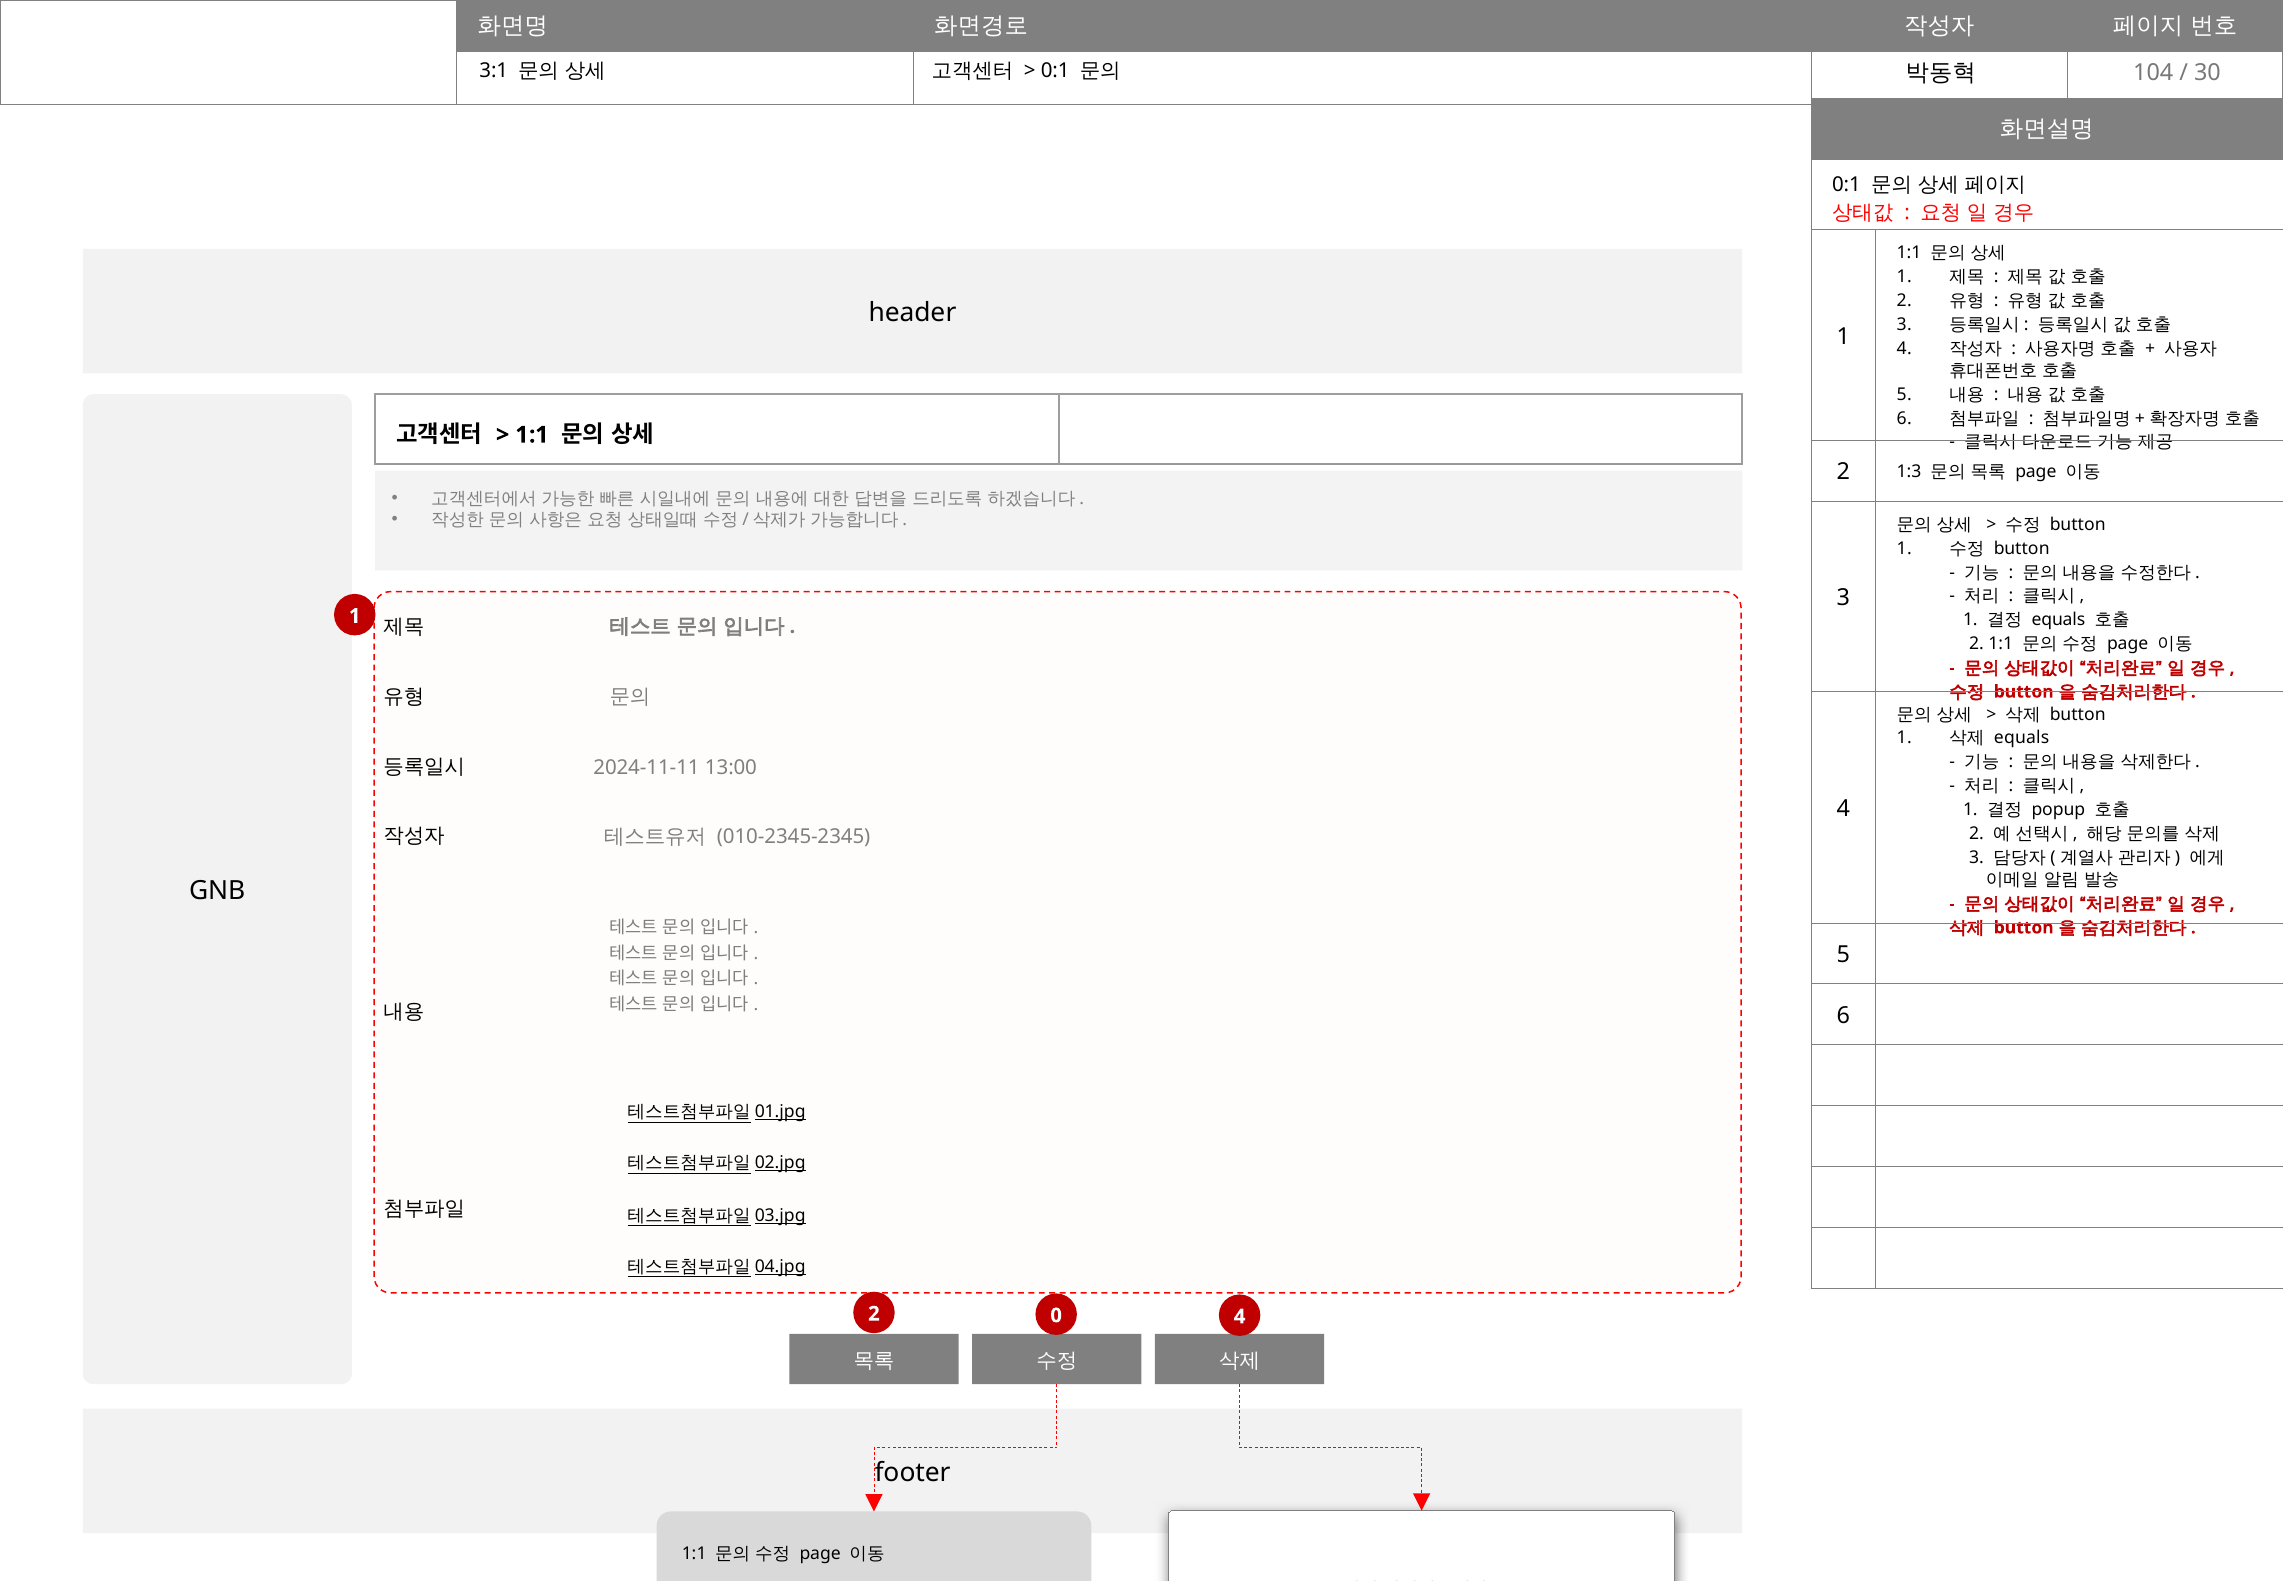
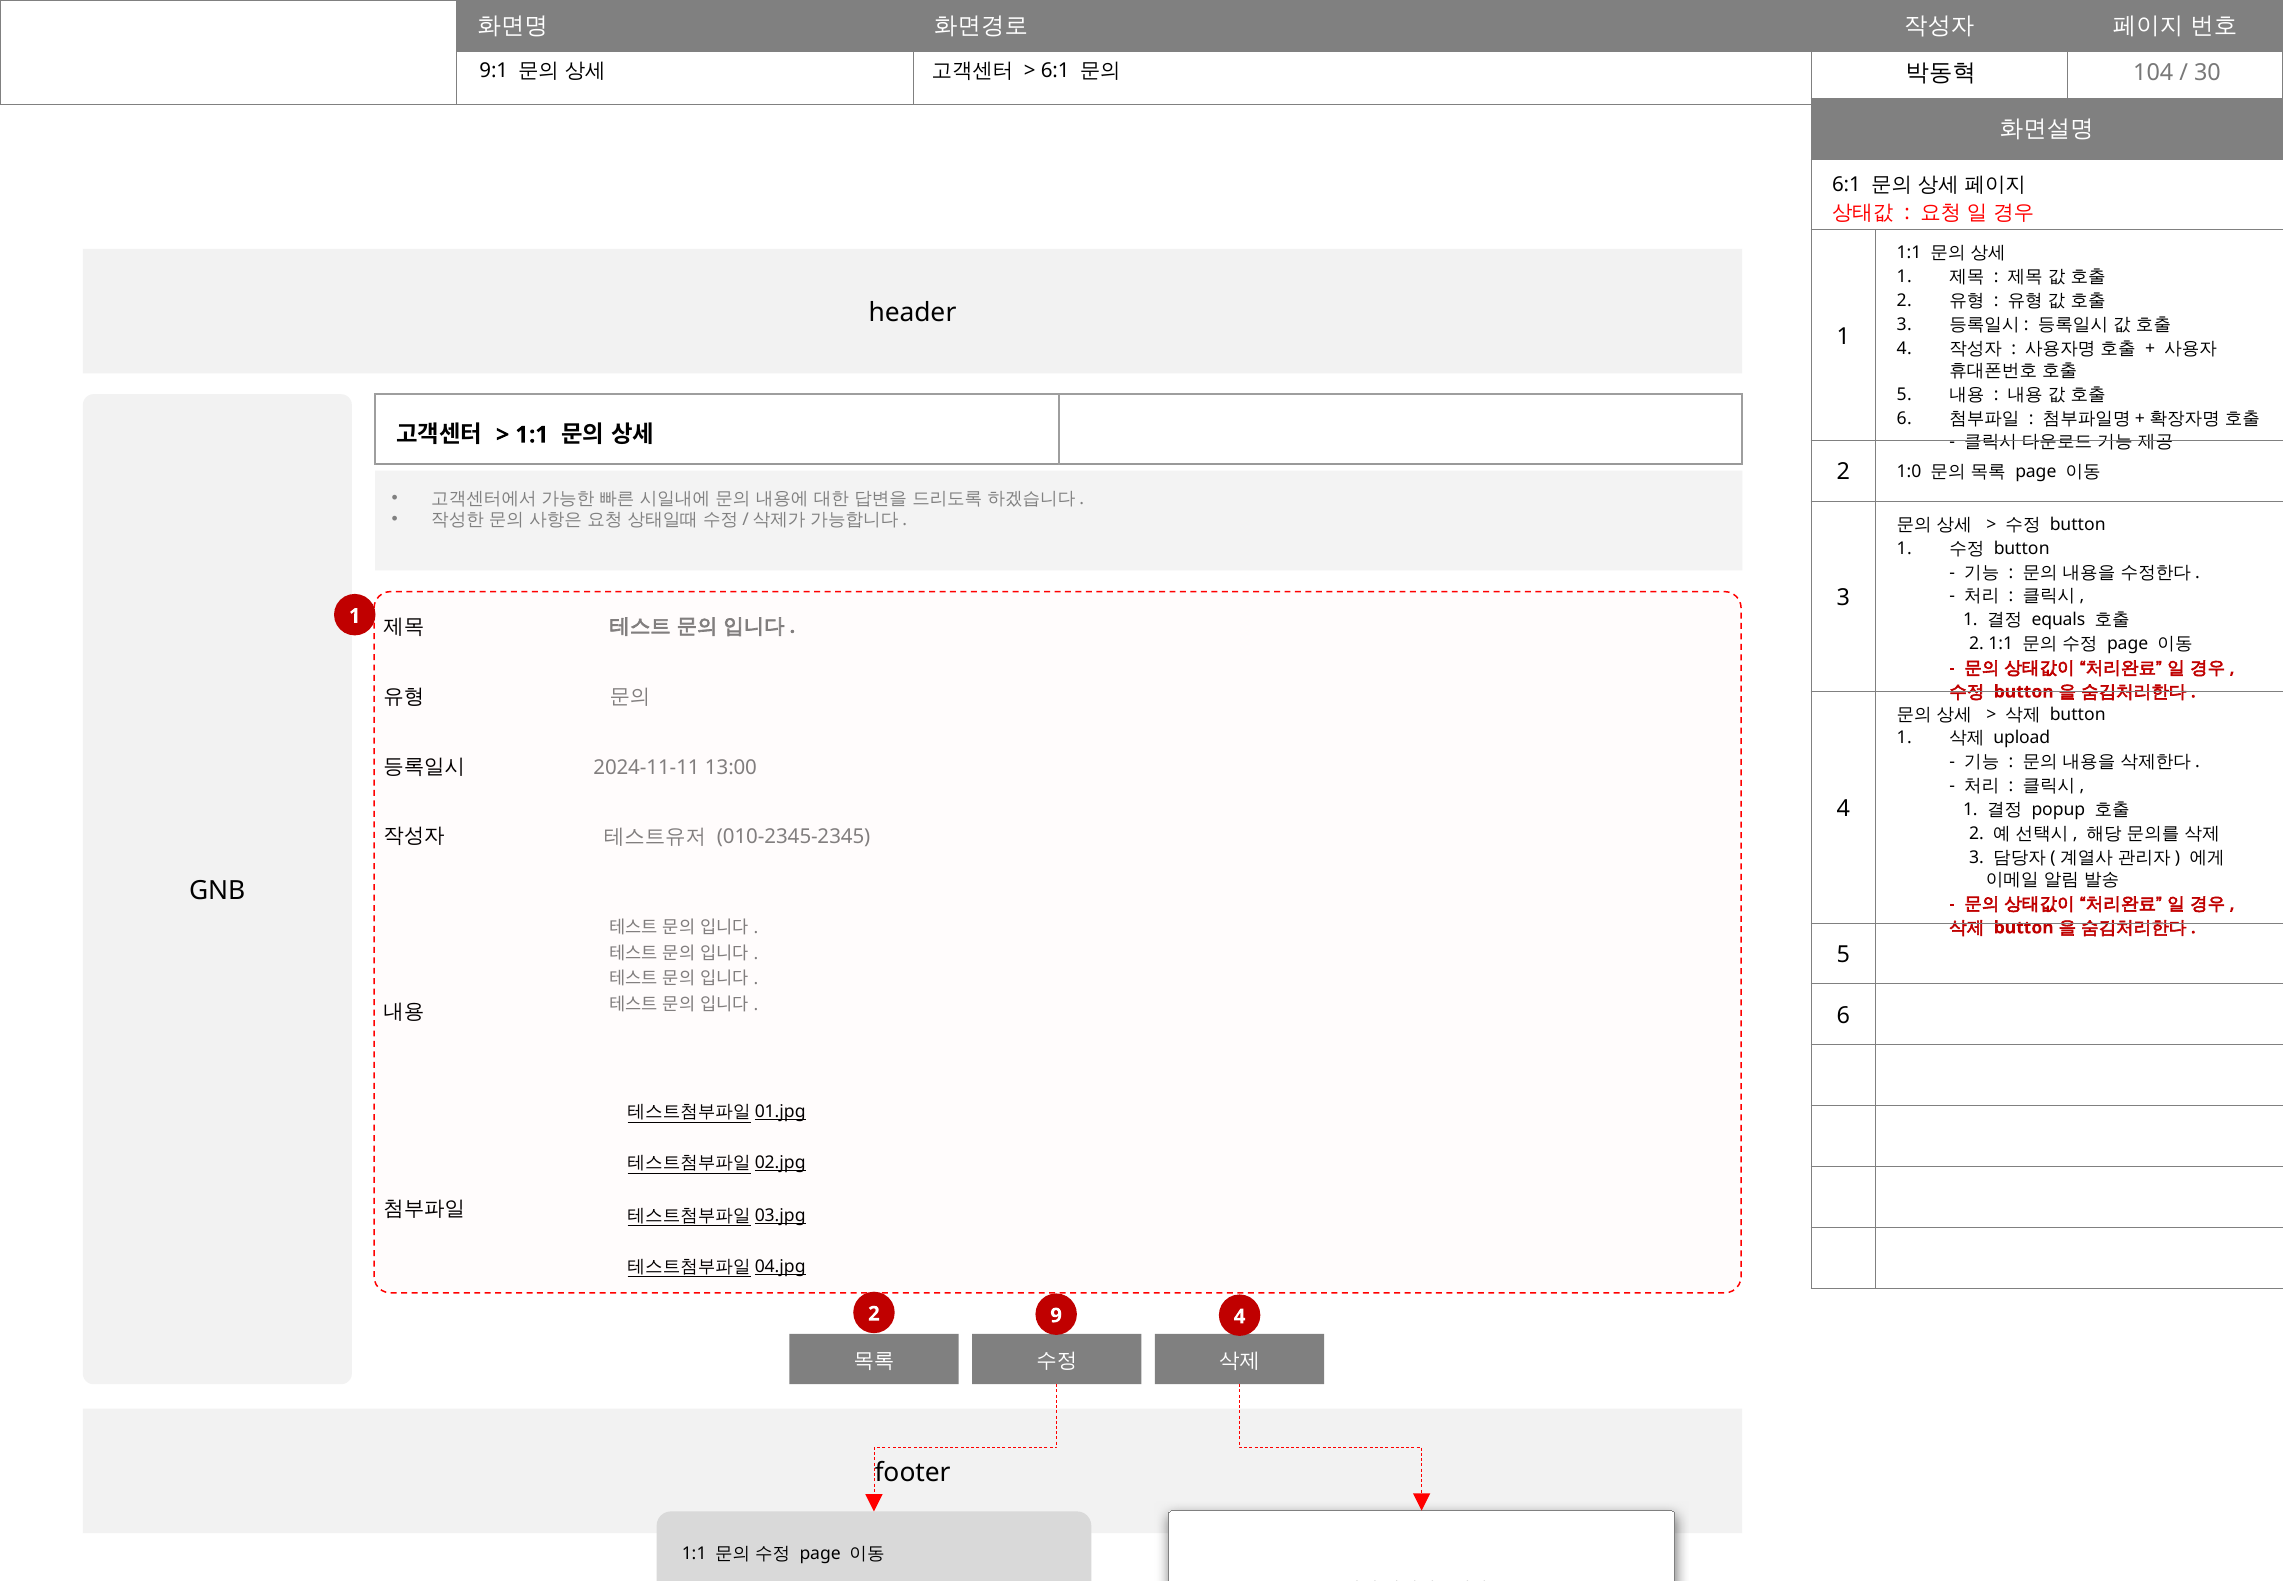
3:1: 3:1 -> 9:1 (494, 71)
0:1: 0:1 -> 6:1 (1055, 71)
0:1: 0:1 -> 6:1 (1846, 185)
1:3: 1:3 -> 1:0 (1909, 471)
equals: equals -> upload (2022, 738)
0: 0 -> 9 (1056, 1315)
